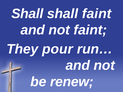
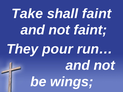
Shall: Shall -> Take (27, 14)
renew: renew -> wings (72, 82)
